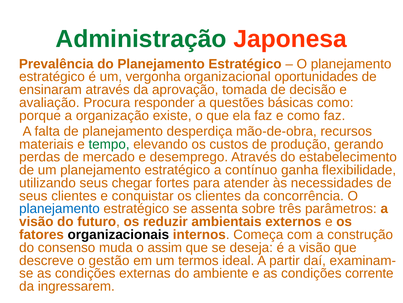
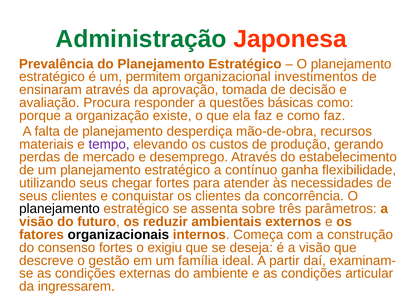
vergonha: vergonha -> permitem (153, 77)
oportunidades: oportunidades -> investimentos (316, 77)
tempo colour: green -> purple (109, 144)
planejamento colour: blue -> black (59, 208)
consenso muda: muda -> fortes (116, 247)
assim: assim -> exigiu (165, 247)
termos: termos -> família (198, 260)
corrente: corrente -> articular (369, 273)
